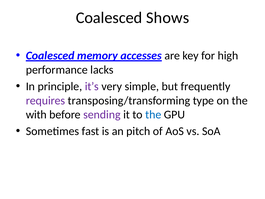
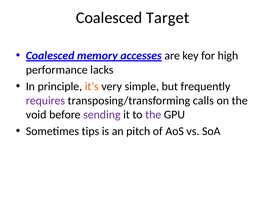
Shows: Shows -> Target (168, 18)
it’s colour: purple -> orange (92, 86)
type: type -> calls (203, 100)
with: with -> void (36, 115)
the colour: blue -> purple (153, 115)
fast: fast -> tips (90, 131)
